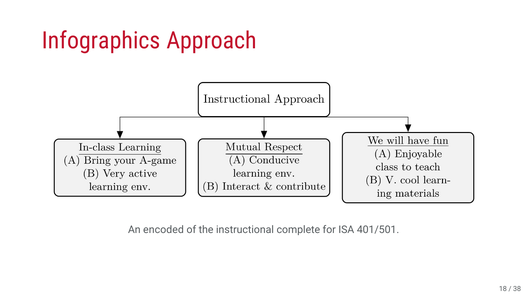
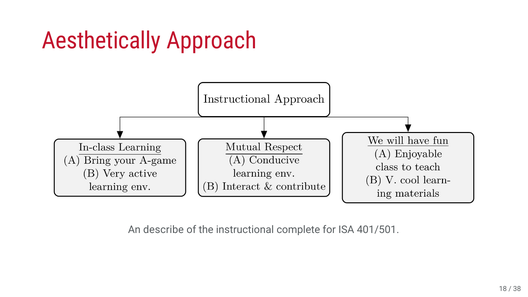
Infographics: Infographics -> Aesthetically (101, 41)
encoded: encoded -> describe (164, 230)
